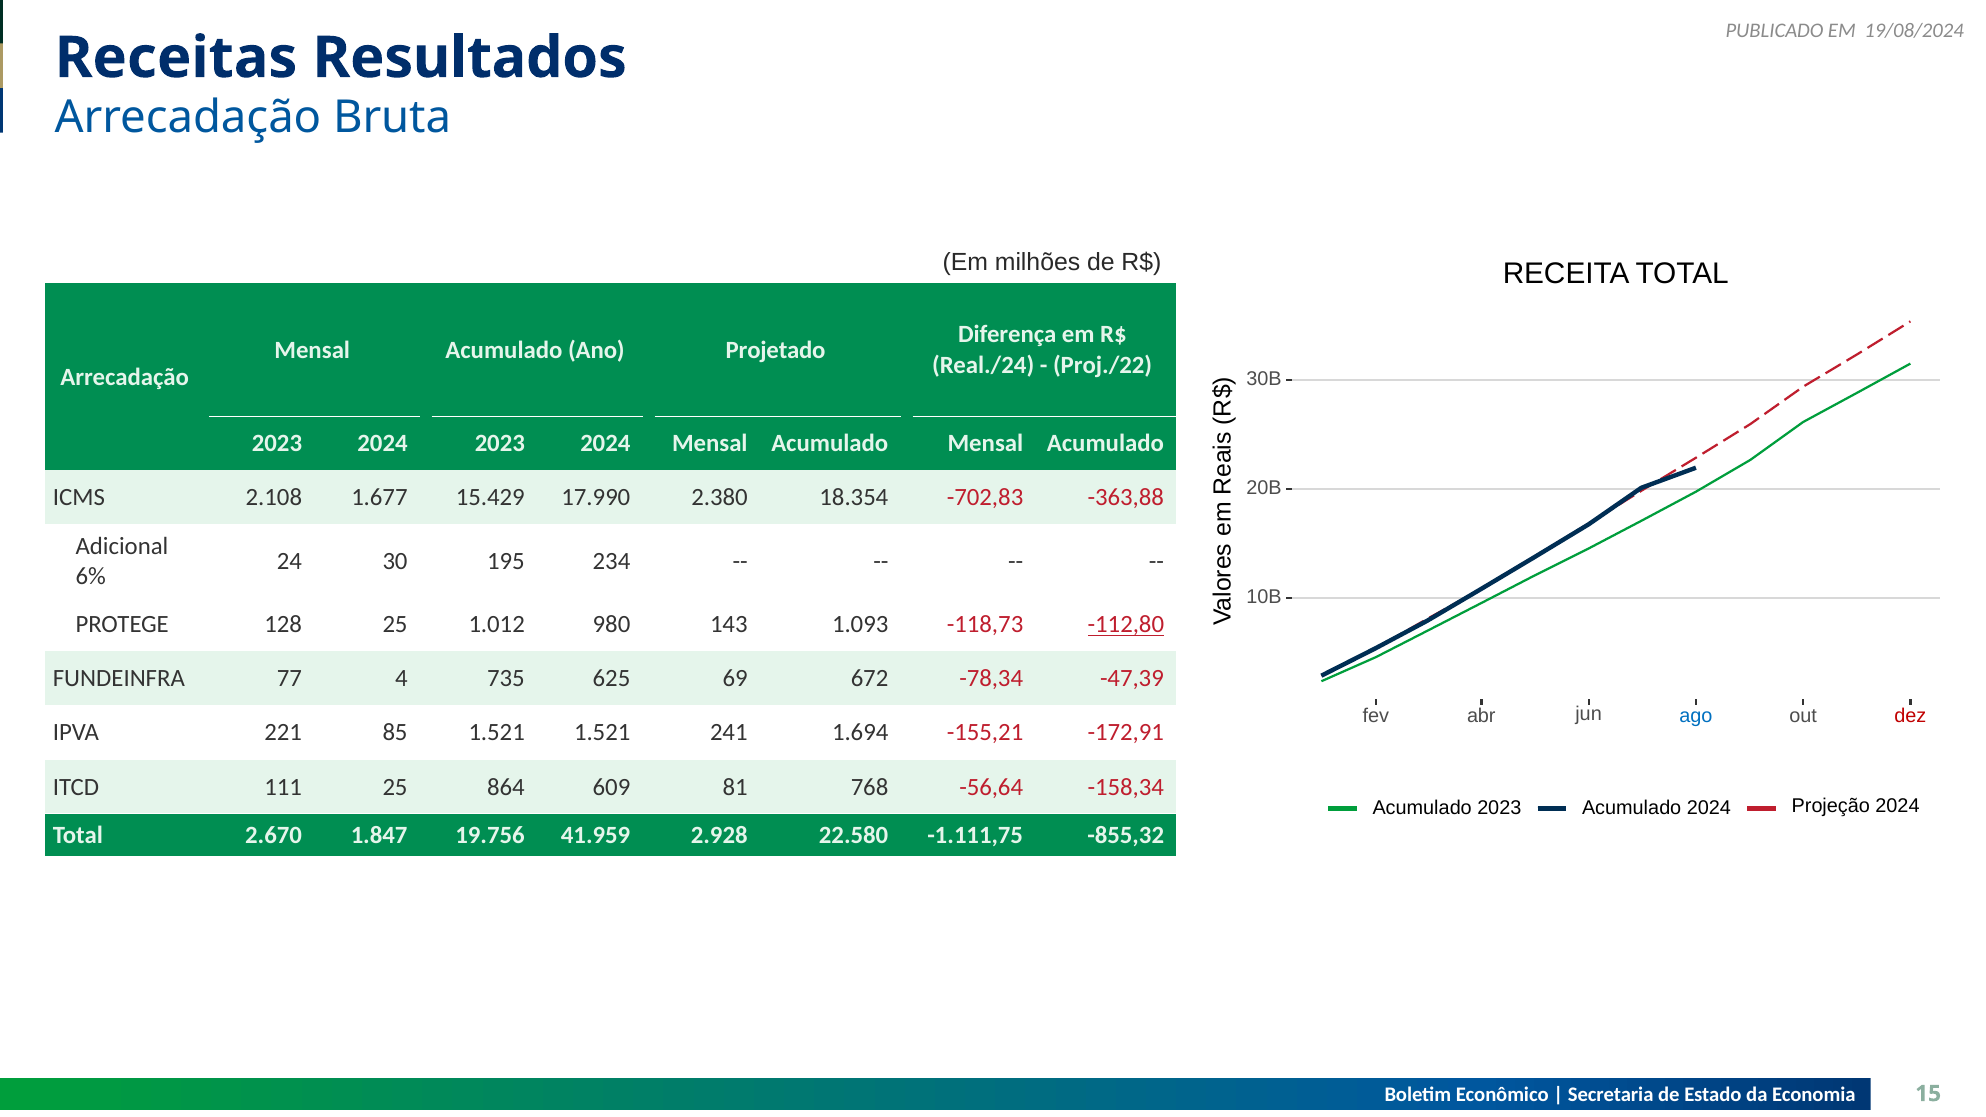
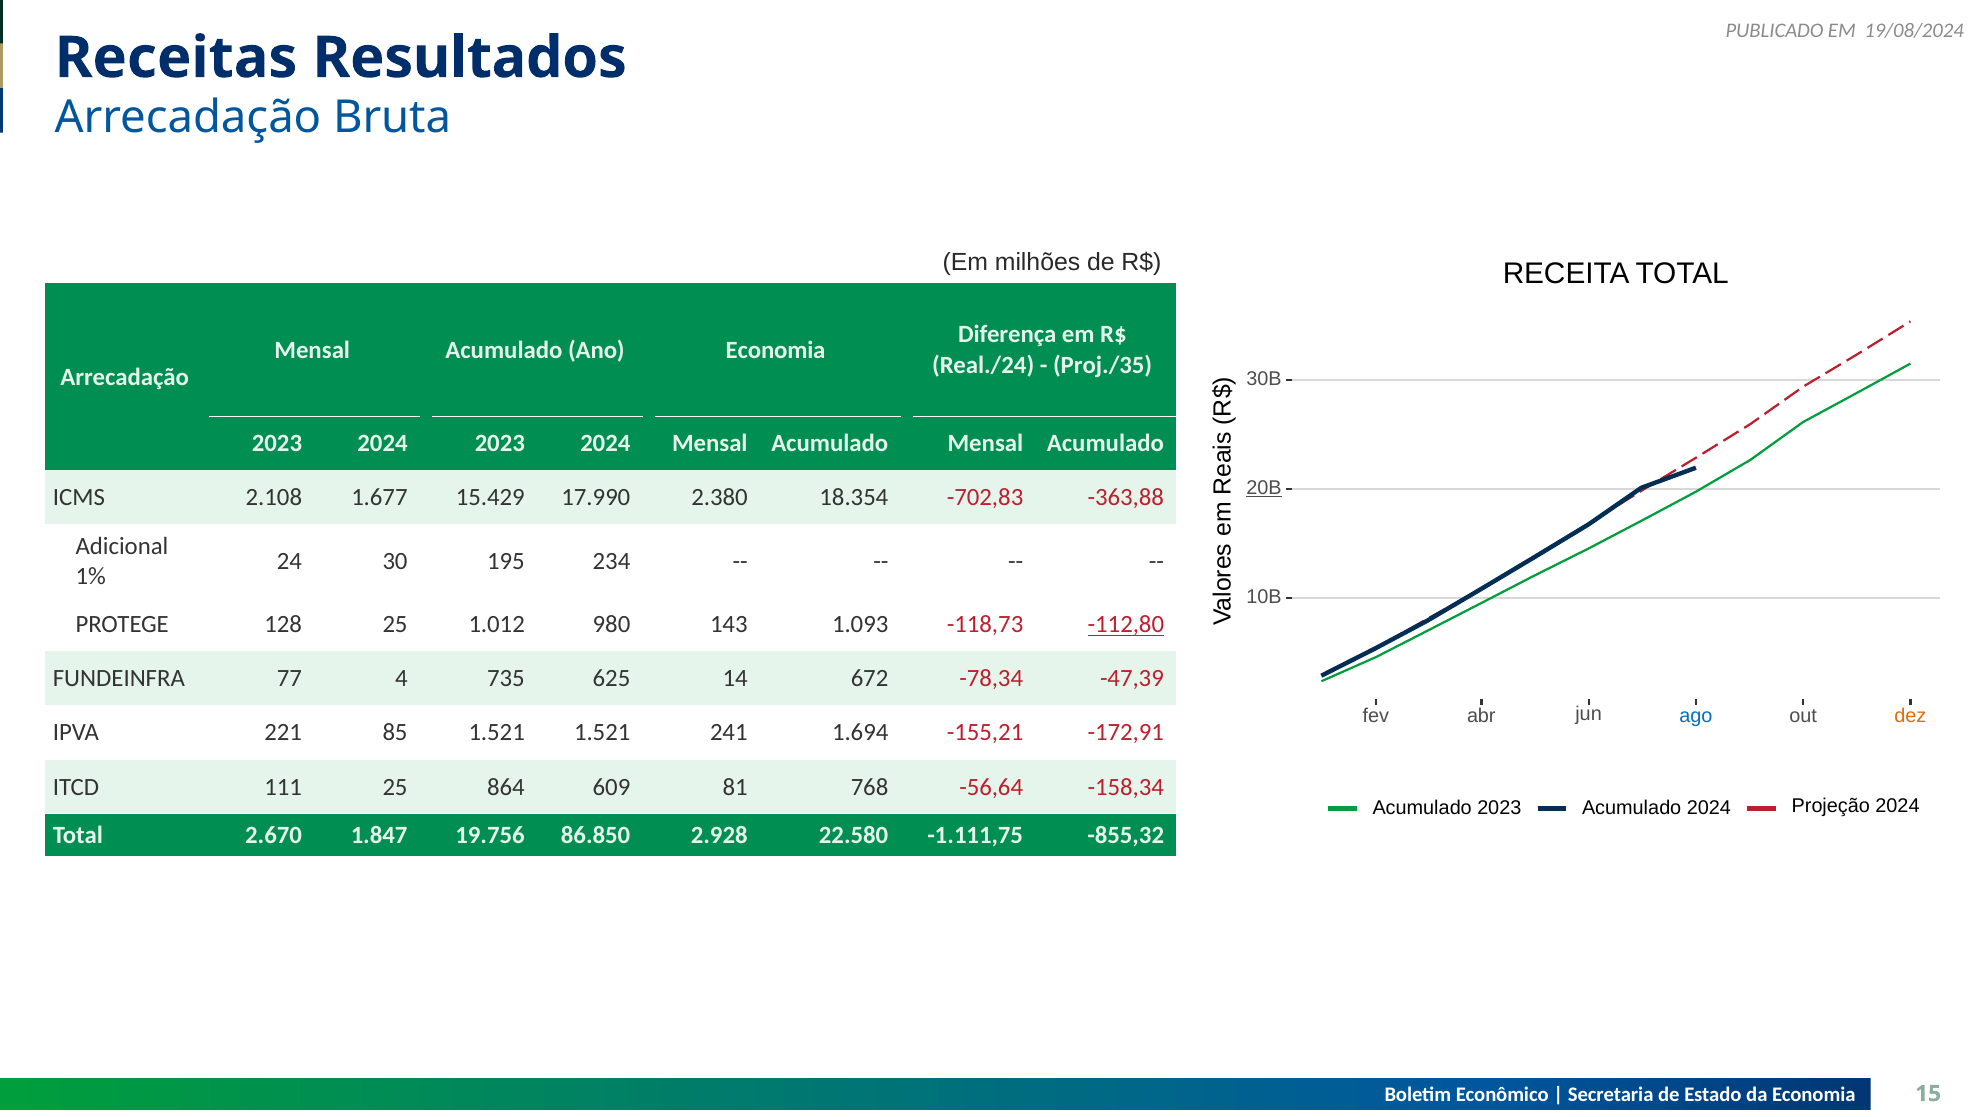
Ano Projetado: Projetado -> Economia (776, 350)
Proj./22: Proj./22 -> Proj./35 (1103, 365)
20B underline: none -> present (1264, 488)
6%: 6% -> 1% (91, 576)
69: 69 -> 14 (735, 679)
dez colour: red -> orange (1910, 716)
41.959: 41.959 -> 86.850 (596, 835)
